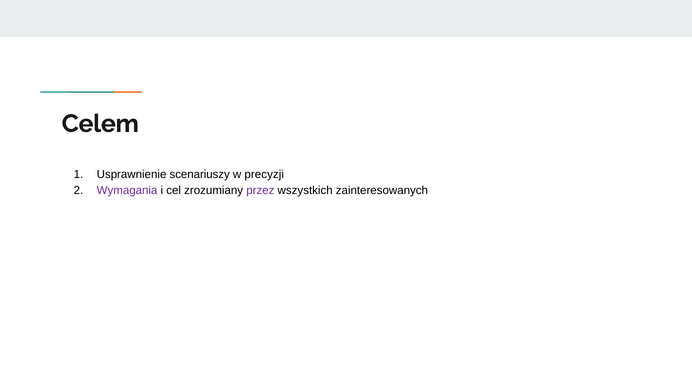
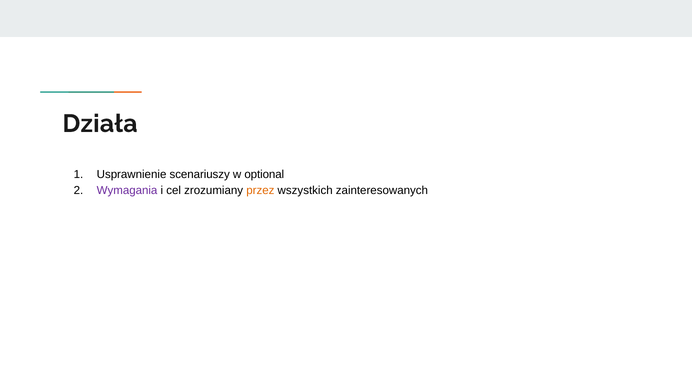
Celem: Celem -> Działa (100, 123)
precyzji: precyzji -> optional (264, 174)
przez colour: purple -> orange (260, 190)
